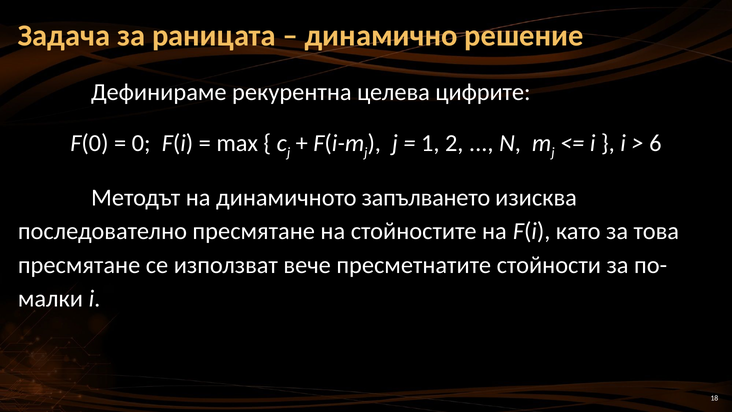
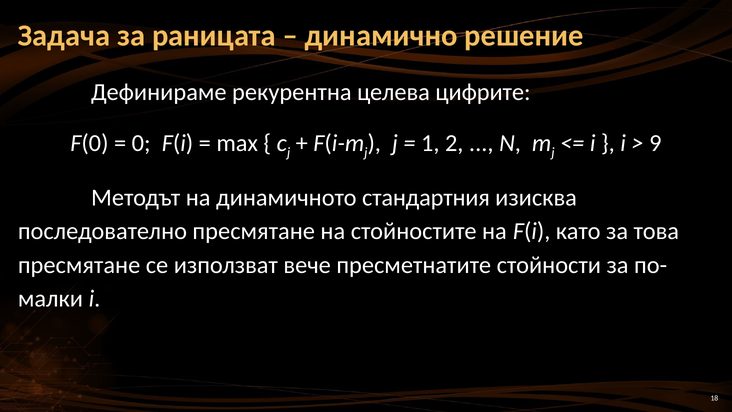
6: 6 -> 9 (655, 143)
запълването: запълването -> стандартния (426, 198)
